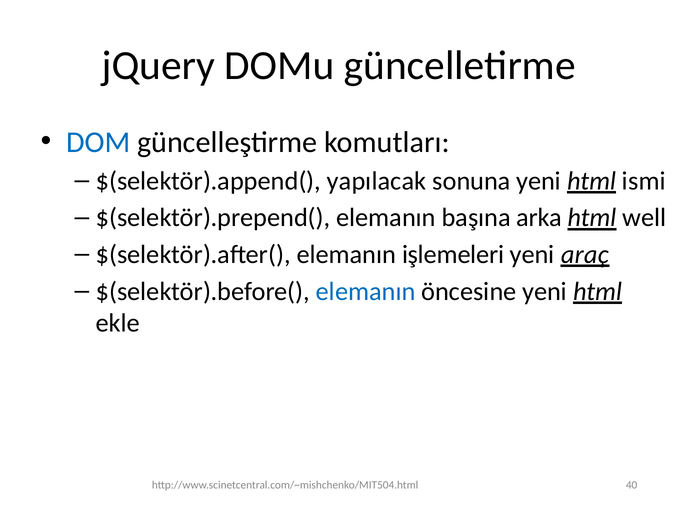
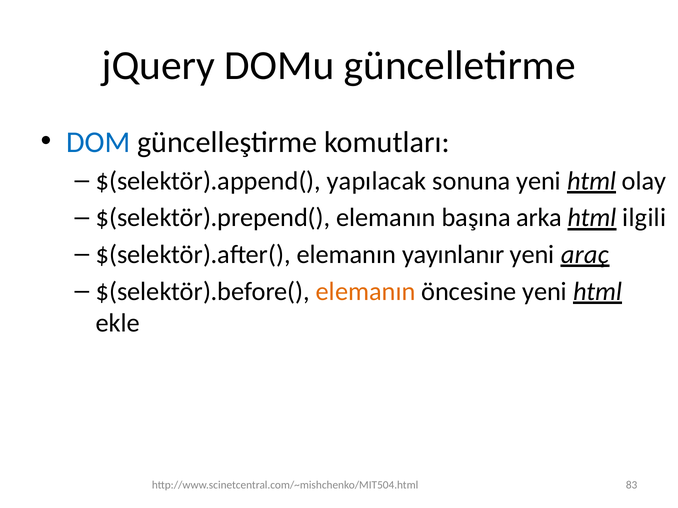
ismi: ismi -> olay (644, 181)
well: well -> ilgili (644, 218)
işlemeleri: işlemeleri -> yayınlanır (453, 255)
elemanın colour: blue -> orange (366, 292)
40: 40 -> 83 (632, 486)
